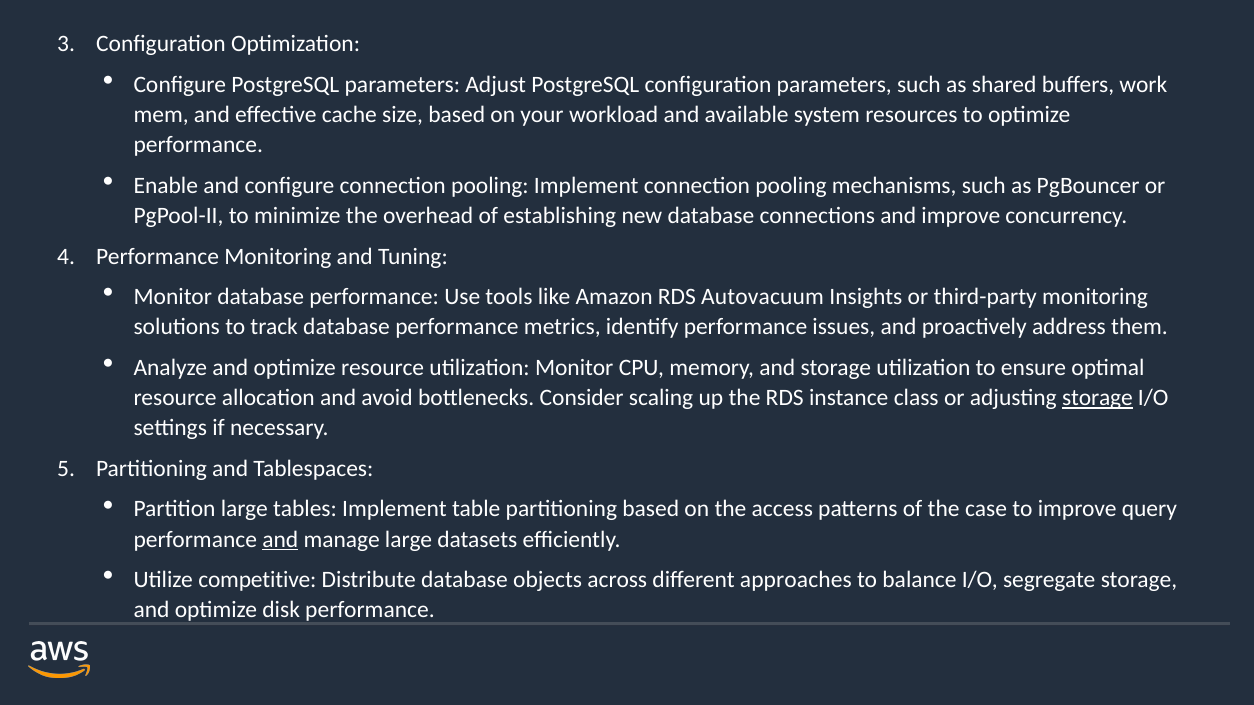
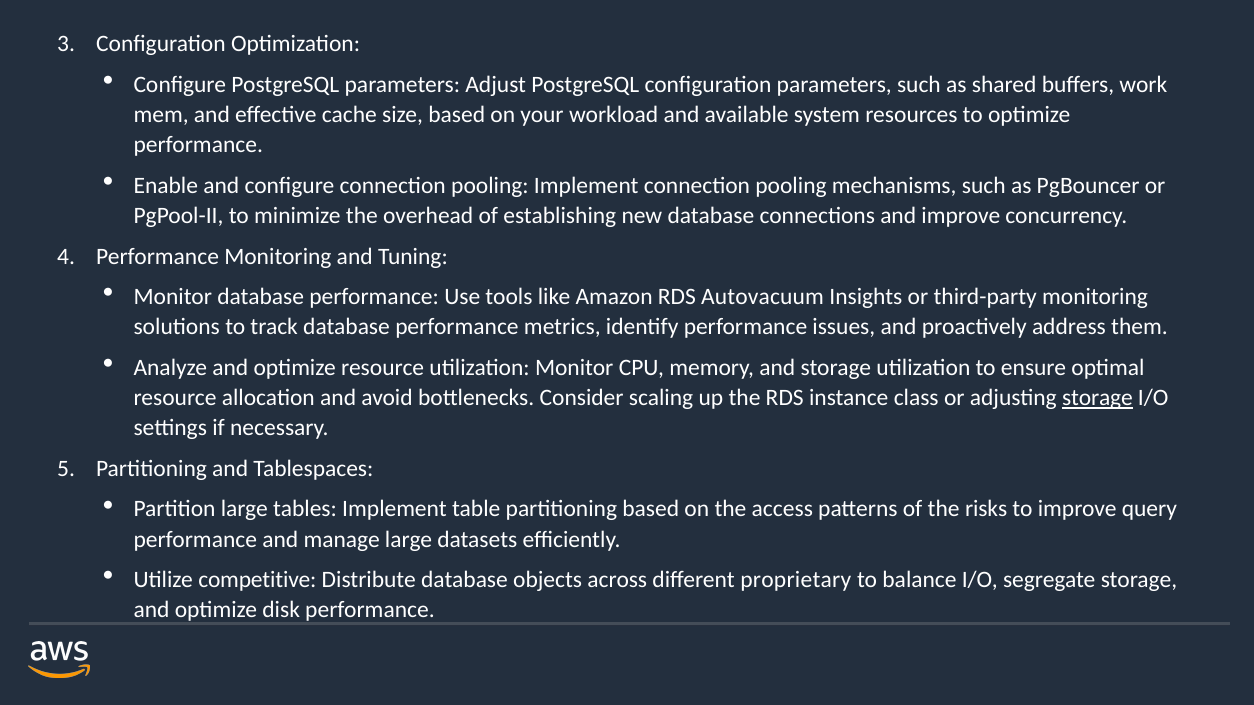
case: case -> risks (986, 509)
and underline: present -> none (280, 540)
approaches: approaches -> proprietary (796, 580)
